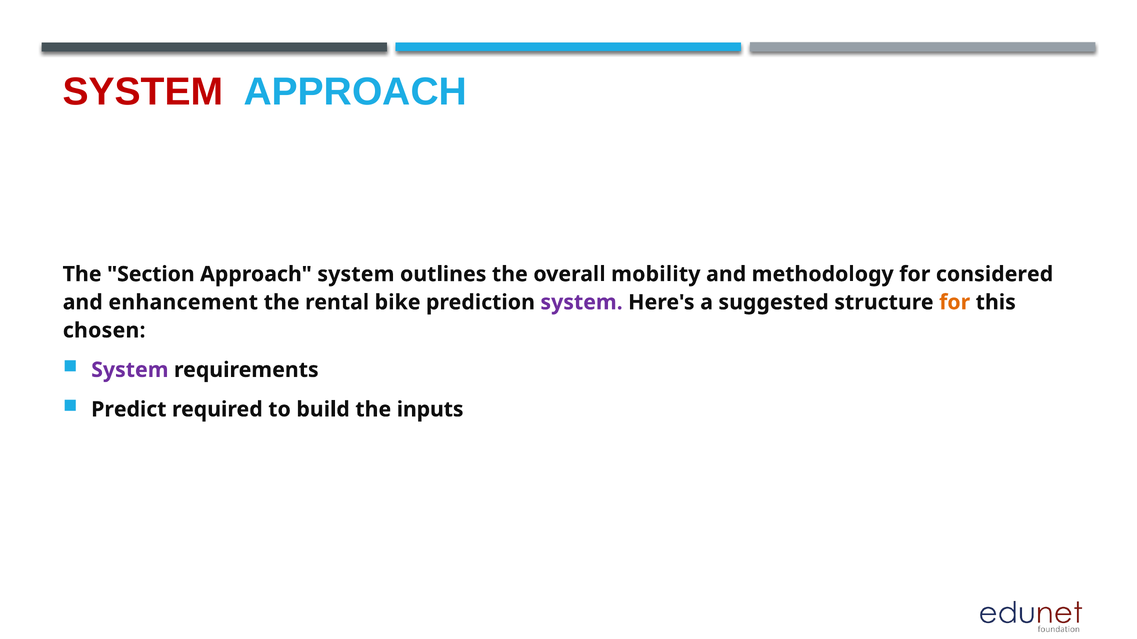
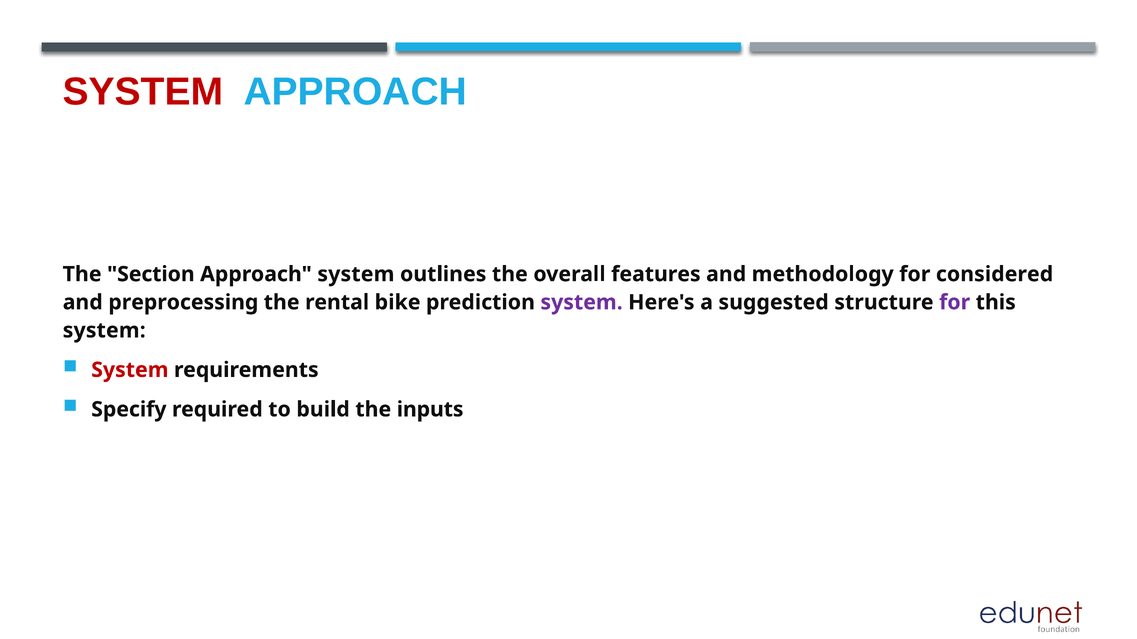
mobility: mobility -> features (656, 274)
enhancement: enhancement -> preprocessing (183, 303)
for colour: orange -> purple (955, 303)
chosen: chosen -> system (104, 331)
System colour: purple -> red (130, 370)
Predict: Predict -> Specify (129, 410)
